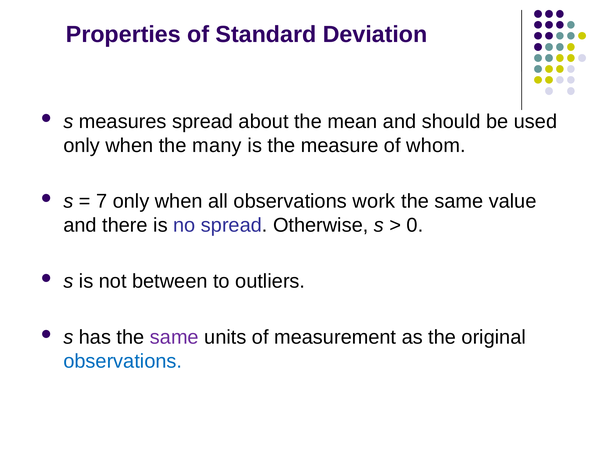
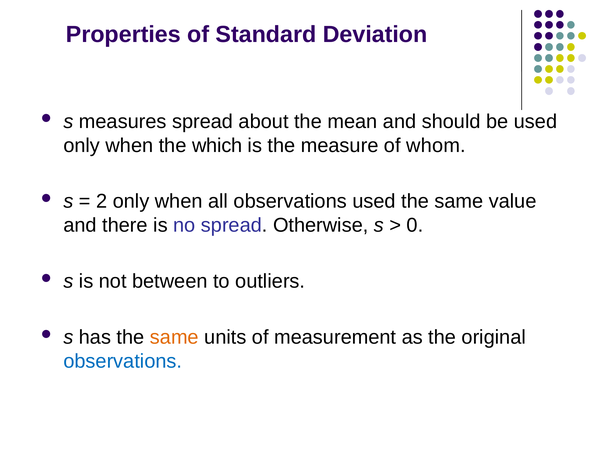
many: many -> which (217, 145)
7: 7 -> 2 (102, 201)
observations work: work -> used (374, 201)
same colour: purple -> orange (174, 337)
